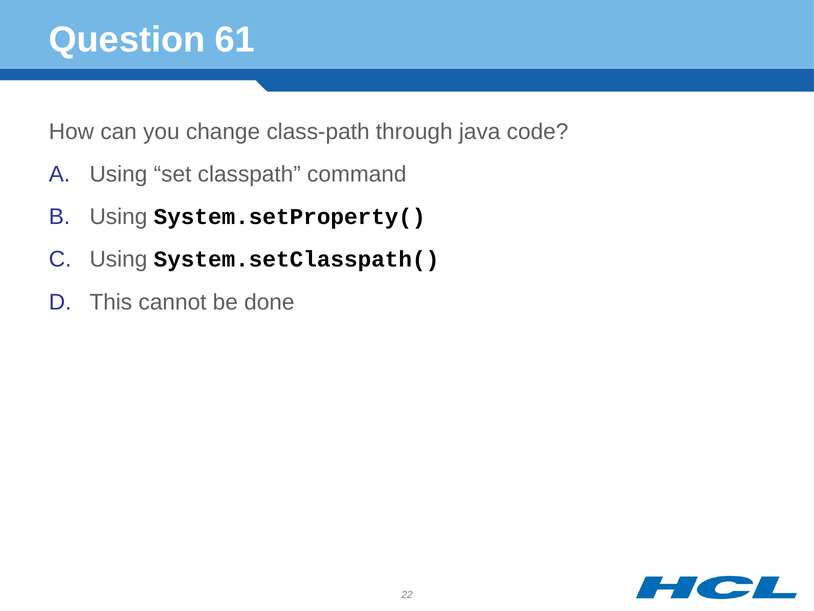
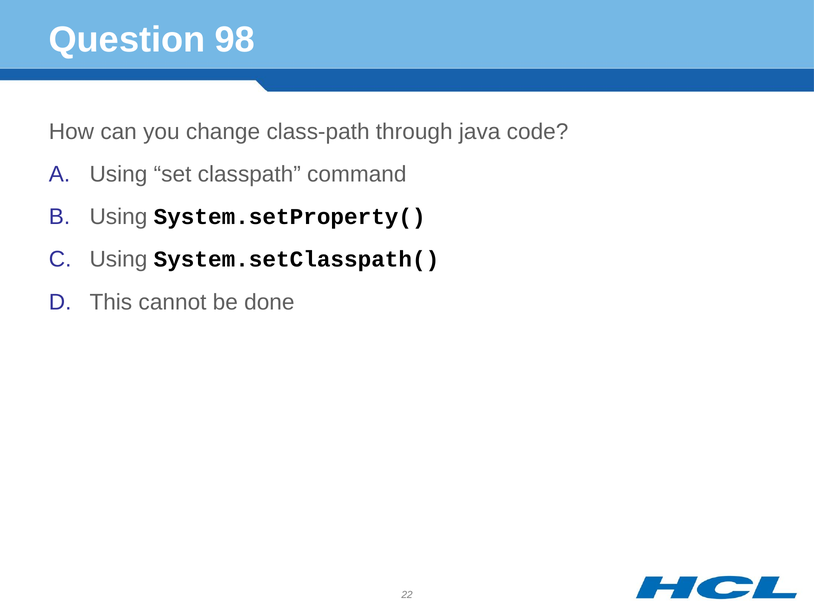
61: 61 -> 98 (235, 40)
